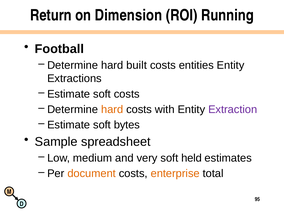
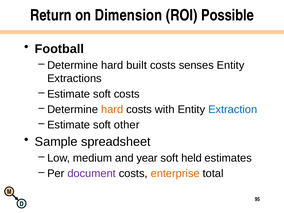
Running: Running -> Possible (227, 15)
entities: entities -> senses (196, 65)
Extraction colour: purple -> blue (233, 109)
bytes: bytes -> other (127, 125)
very: very -> year (147, 158)
document colour: orange -> purple (92, 174)
